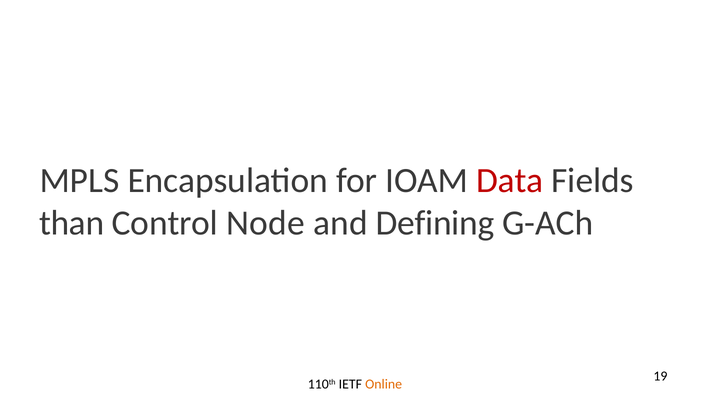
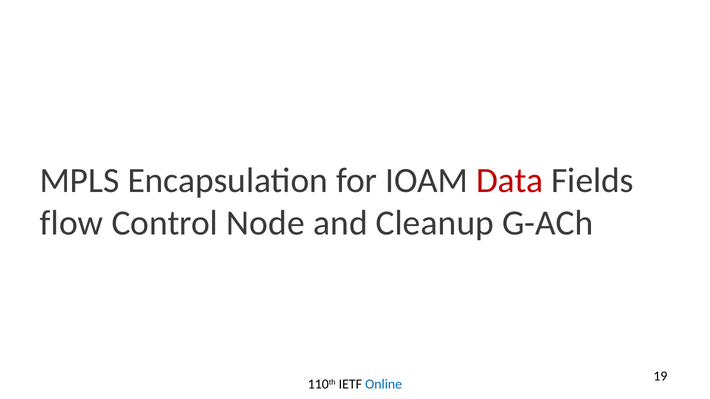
than: than -> flow (71, 223)
Defining: Defining -> Cleanup (435, 223)
Online colour: orange -> blue (384, 385)
